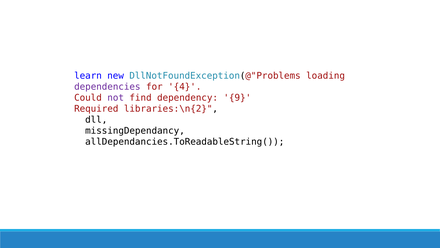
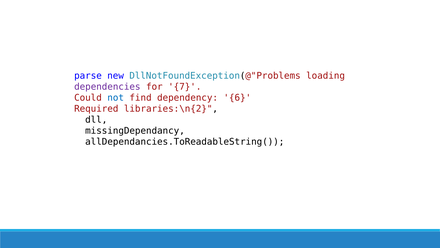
learn: learn -> parse (88, 76)
4: 4 -> 7 (185, 87)
not colour: purple -> blue (116, 98)
9: 9 -> 6 (237, 98)
